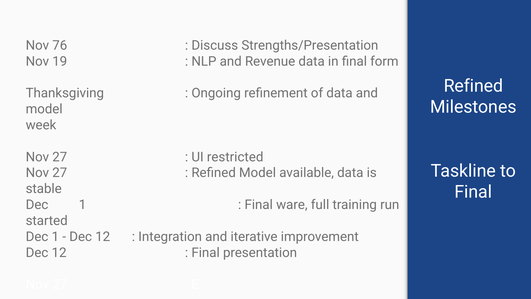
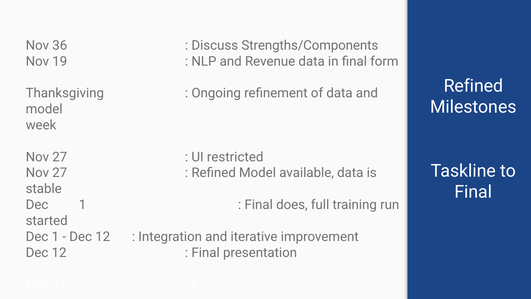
76: 76 -> 36 (60, 45)
Strengths/Presentation: Strengths/Presentation -> Strengths/Components (310, 45)
ware: ware -> does (292, 205)
